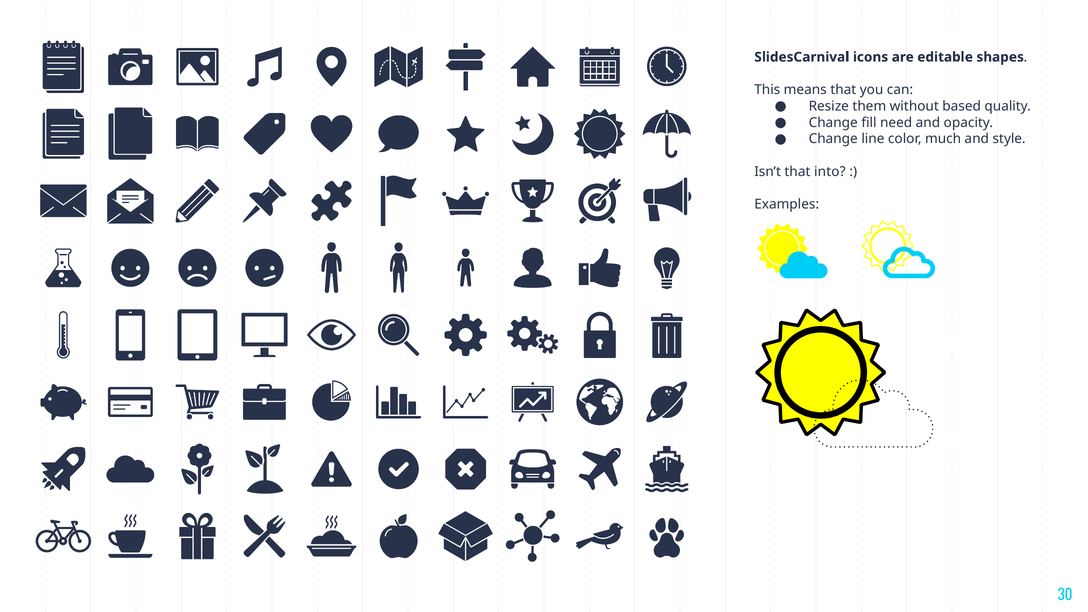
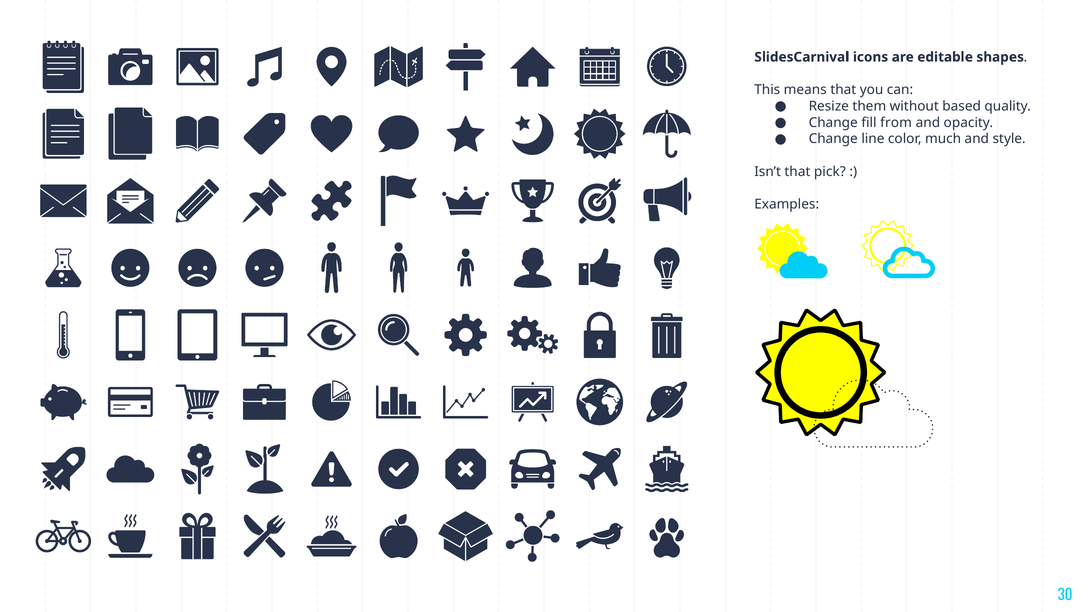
need: need -> from (896, 123)
into: into -> pick (830, 172)
